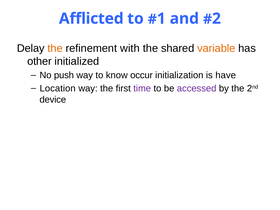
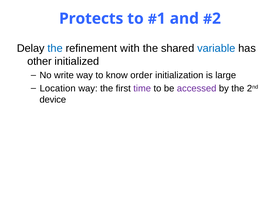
Afflicted: Afflicted -> Protects (91, 19)
the colour: orange -> blue (55, 48)
variable colour: orange -> blue (216, 48)
push: push -> write (64, 75)
occur: occur -> order (141, 75)
have: have -> large (226, 75)
